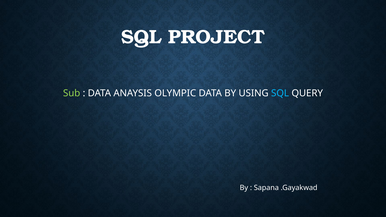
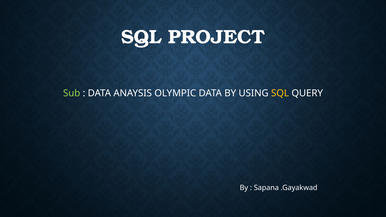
SQL colour: light blue -> yellow (280, 93)
